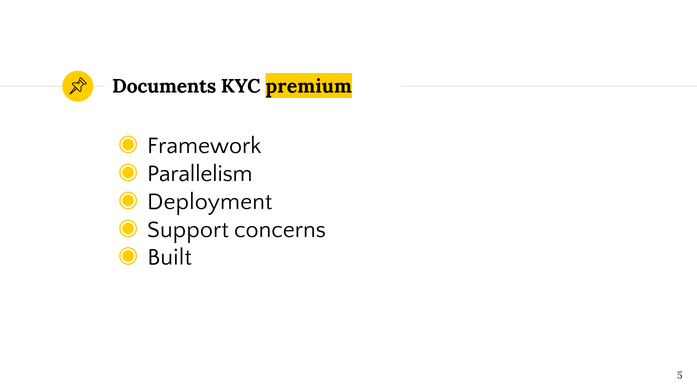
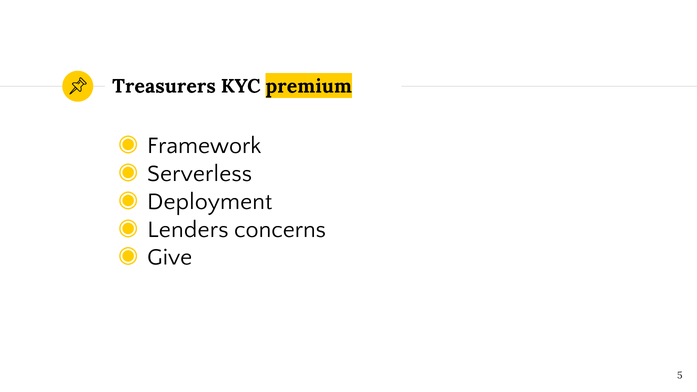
Documents: Documents -> Treasurers (164, 86)
Parallelism: Parallelism -> Serverless (200, 174)
Support: Support -> Lenders (188, 229)
Built: Built -> Give (170, 257)
